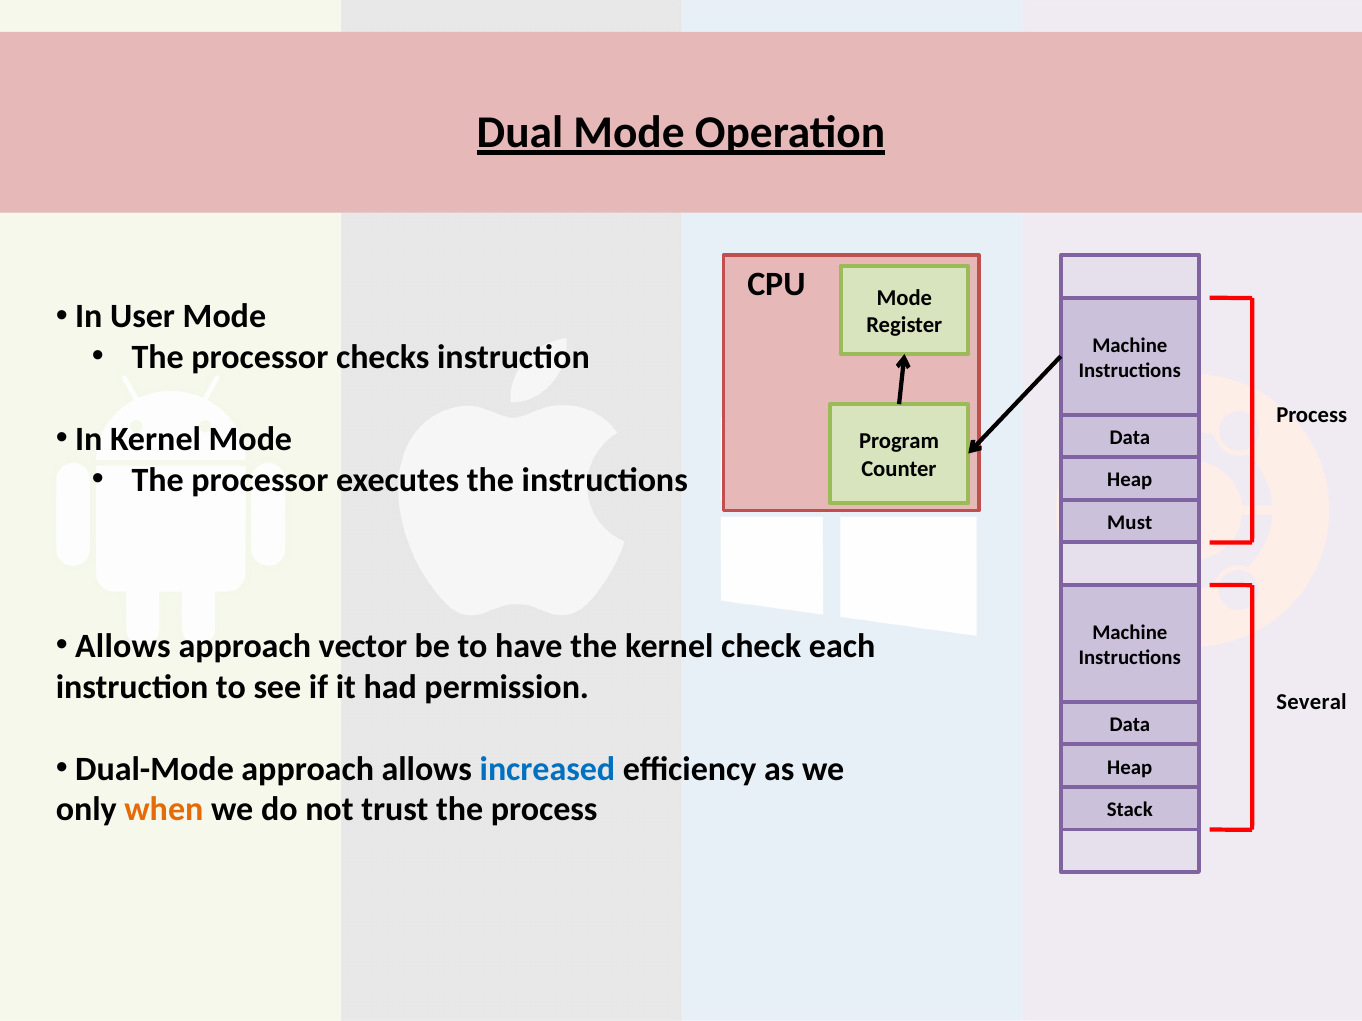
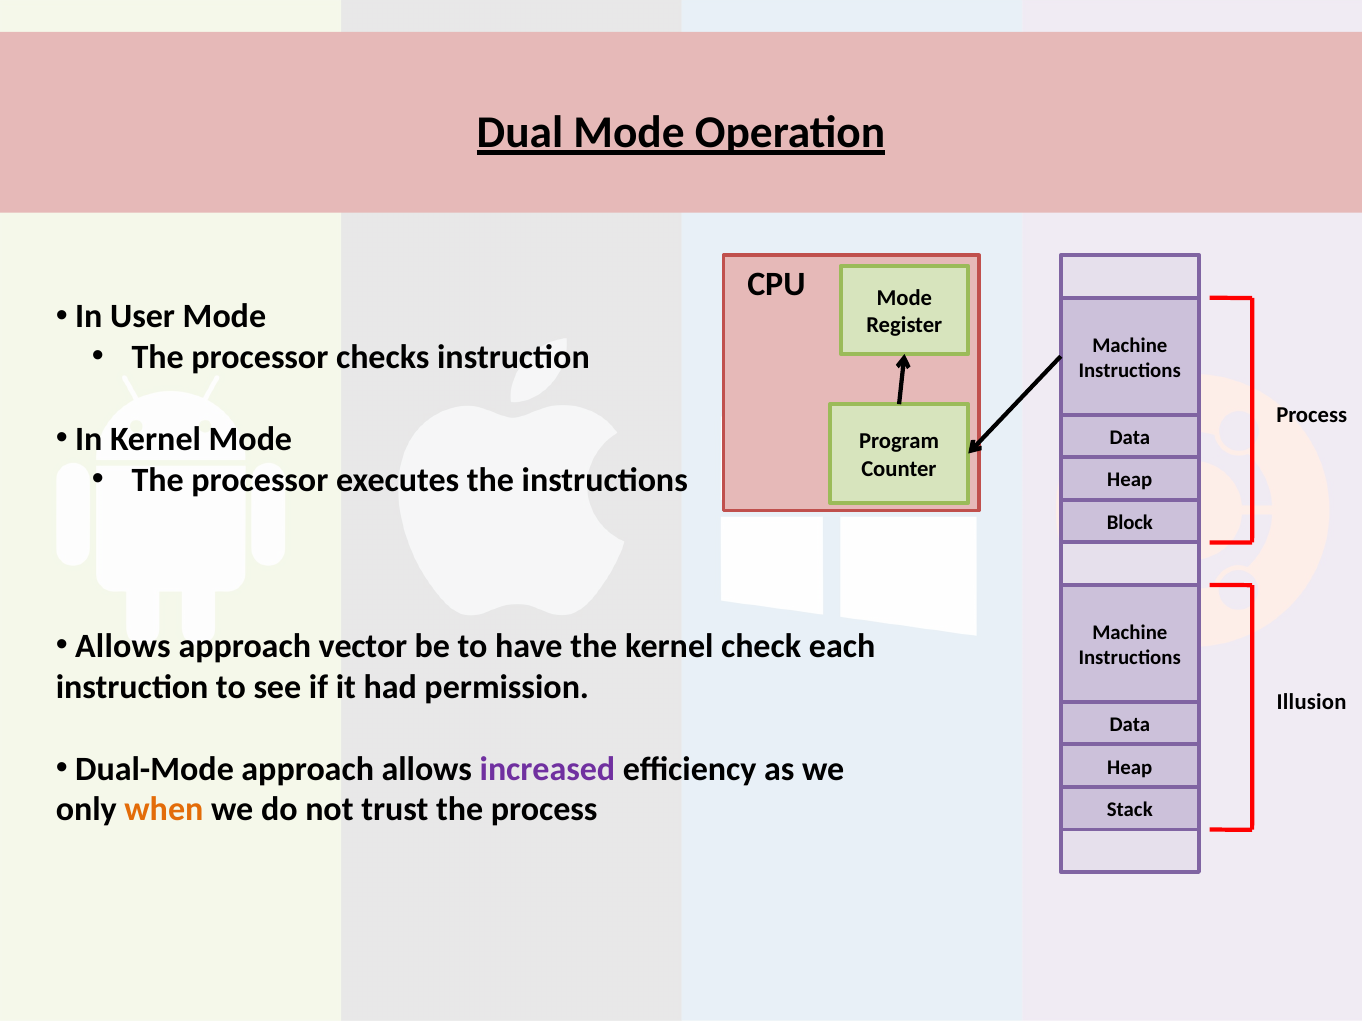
Must: Must -> Block (1130, 523)
Several: Several -> Illusion (1312, 703)
increased colour: blue -> purple (547, 769)
